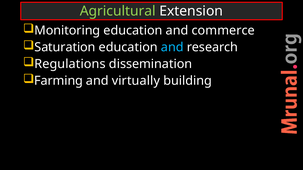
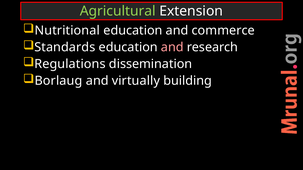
Monitoring: Monitoring -> Nutritional (67, 31)
Saturation: Saturation -> Standards (65, 47)
and colour: light blue -> pink (172, 47)
Farming: Farming -> Borlaug (58, 81)
